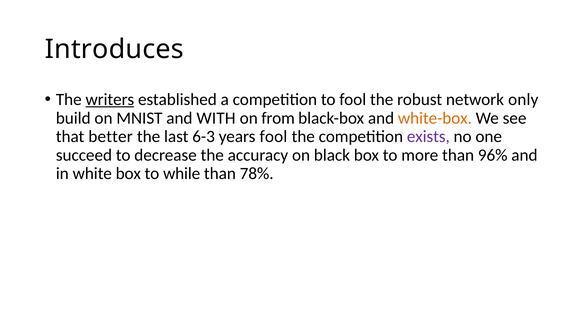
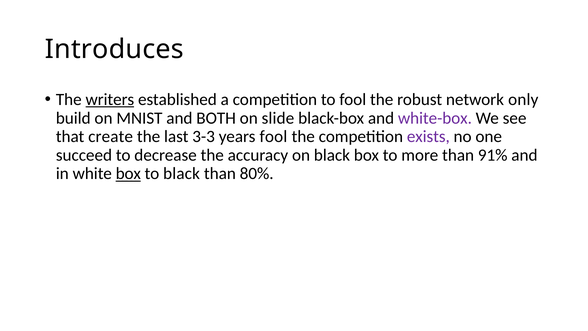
WITH: WITH -> BOTH (216, 118)
from: from -> slide (278, 118)
white-box colour: orange -> purple (435, 118)
better: better -> create (111, 136)
6-3: 6-3 -> 3-3 (204, 136)
96%: 96% -> 91% (493, 155)
box underline: none -> present (128, 174)
to while: while -> black (182, 174)
78%: 78% -> 80% (257, 174)
